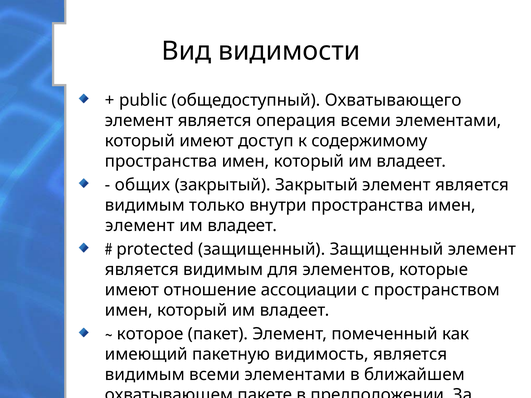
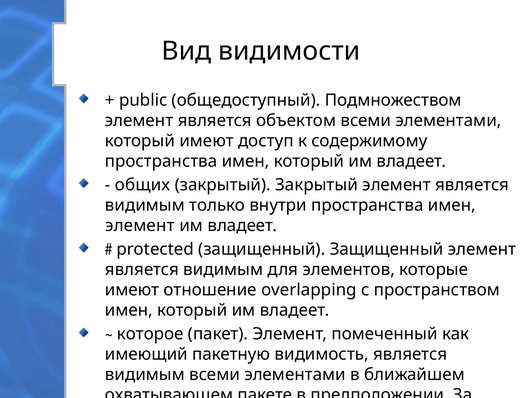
общедоступный Охватывающего: Охватывающего -> Подмножеством (393, 100)
операция: операция -> объектом (296, 121)
ассоциации: ассоциации -> overlapping (309, 290)
